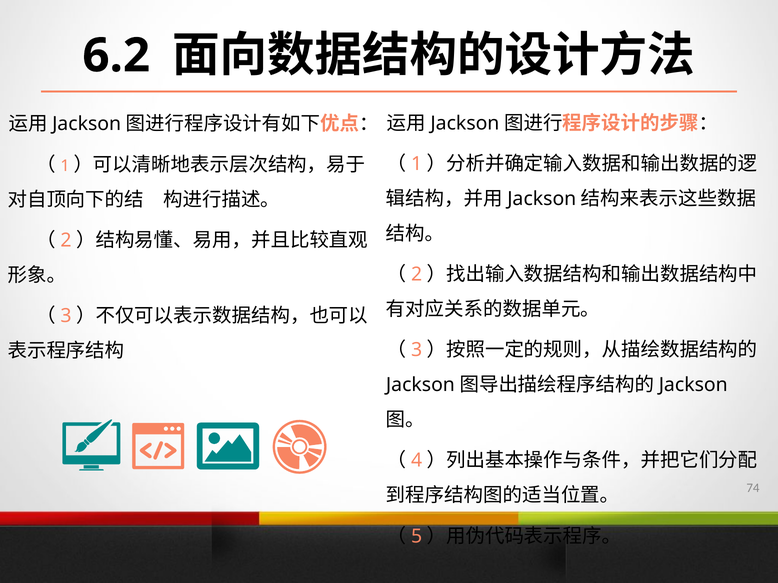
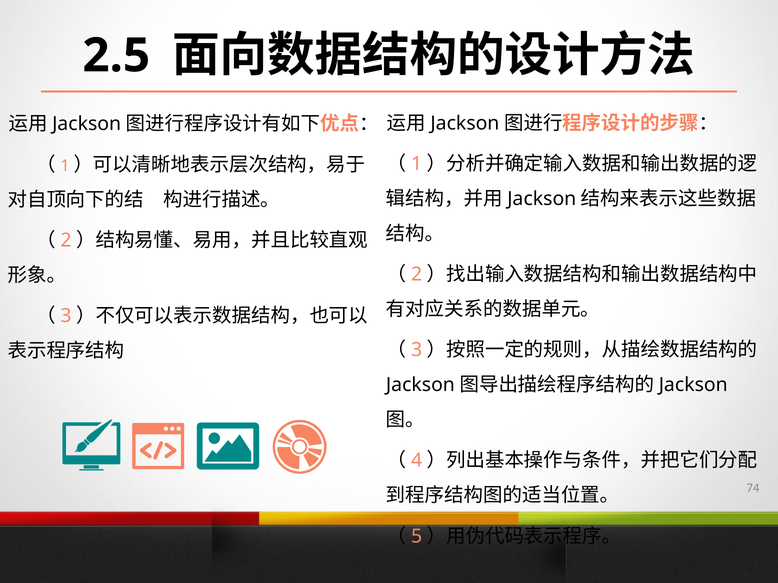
6.2: 6.2 -> 2.5 (116, 56)
